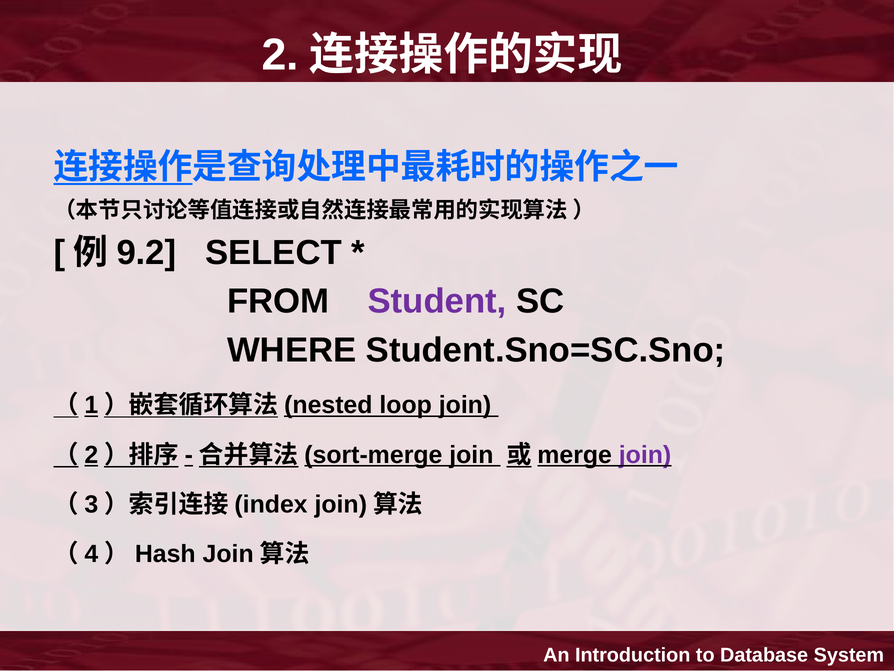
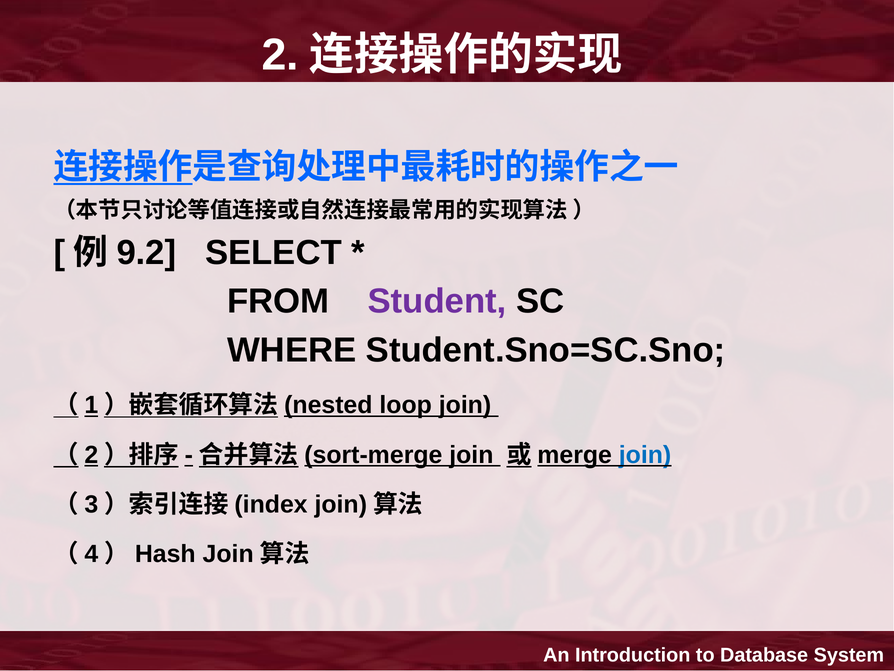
join colour: purple -> blue (645, 454)
